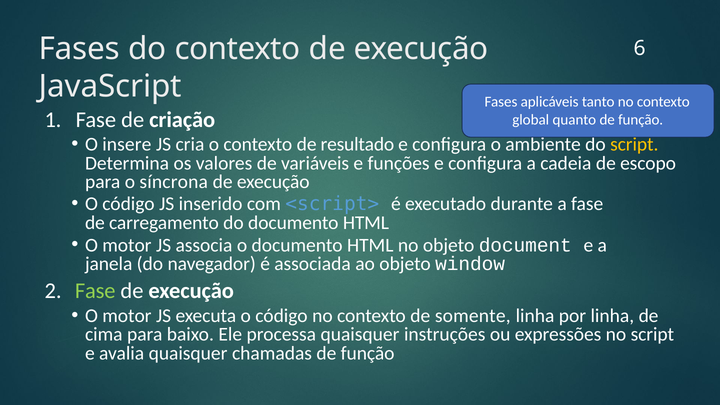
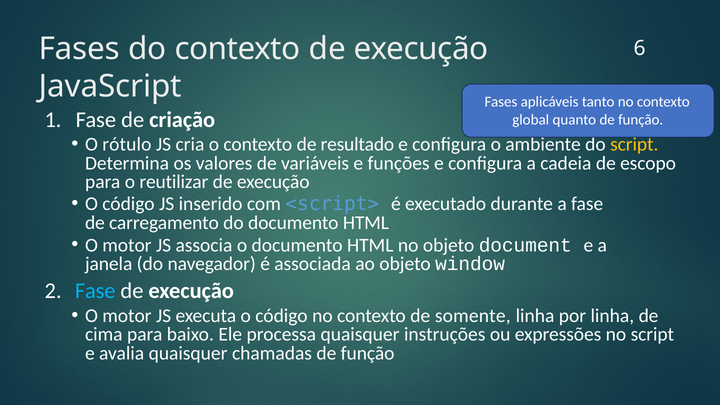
insere: insere -> rótulo (127, 144)
síncrona: síncrona -> reutilizar (174, 182)
Fase colour: light green -> light blue (95, 291)
